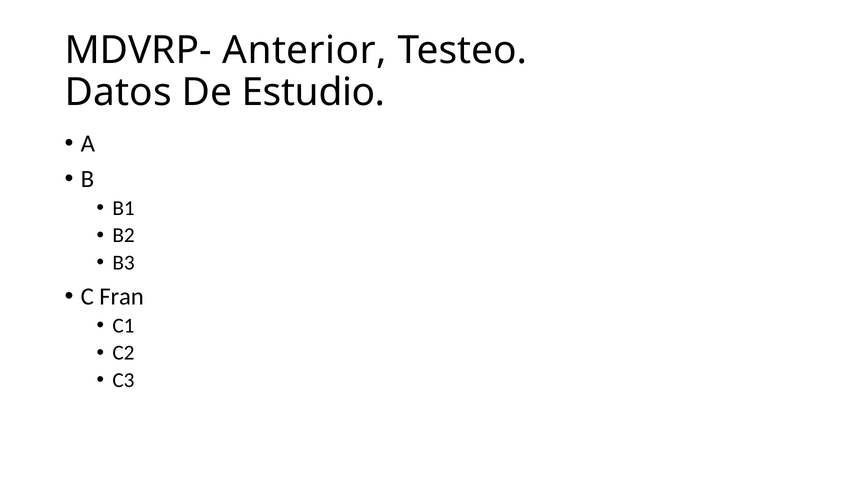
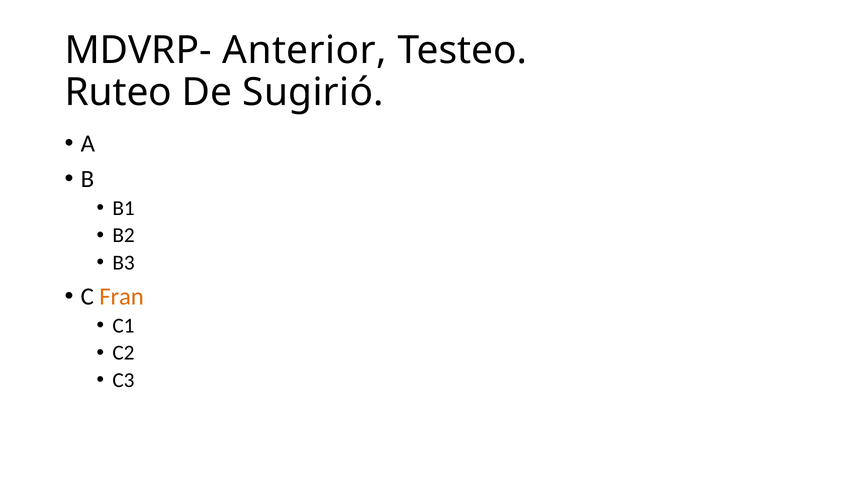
Datos: Datos -> Ruteo (118, 92)
Estudio: Estudio -> Sugirió (313, 92)
Fran colour: black -> orange (122, 297)
